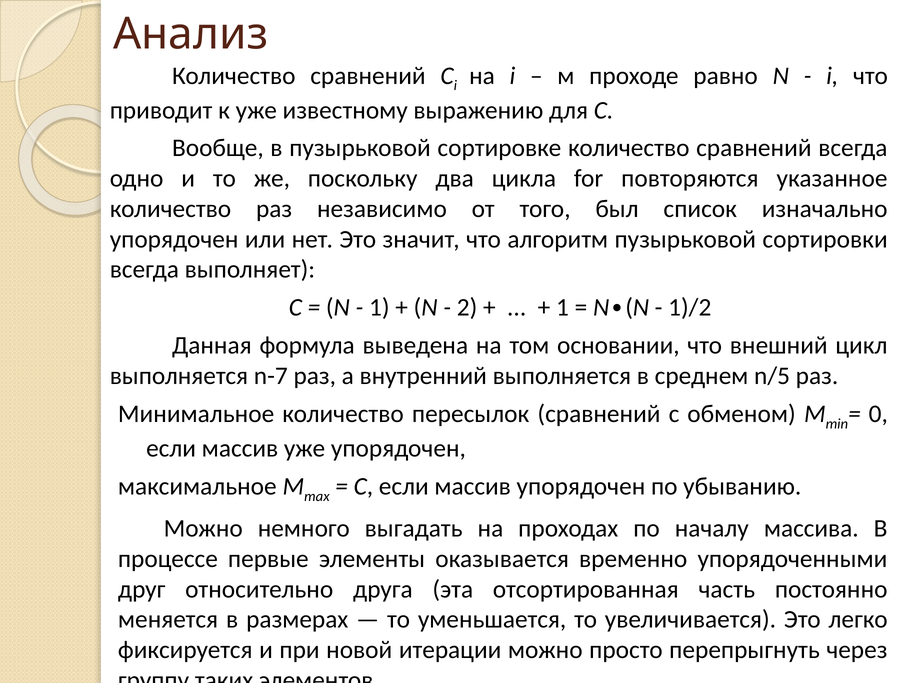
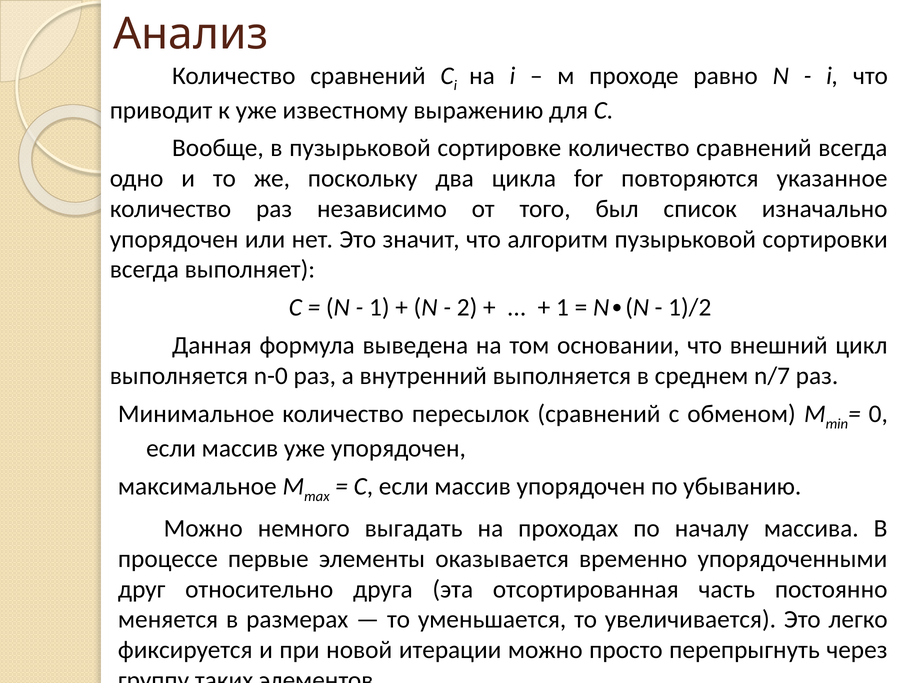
n-7: n-7 -> n-0 (271, 376)
n/5: n/5 -> n/7 (772, 376)
